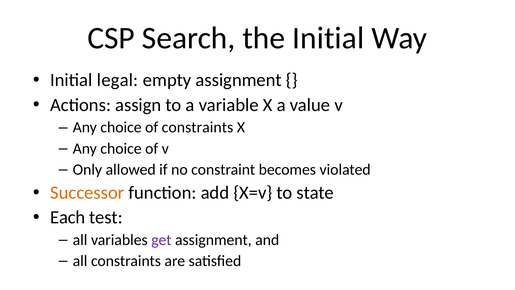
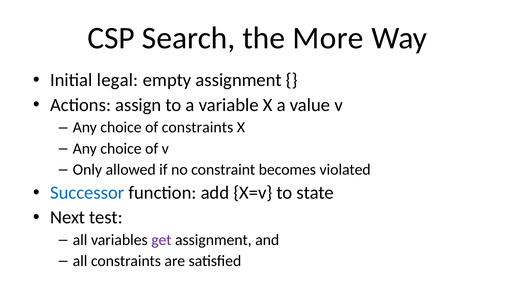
the Initial: Initial -> More (328, 38)
Successor colour: orange -> blue (87, 192)
Each: Each -> Next (68, 217)
